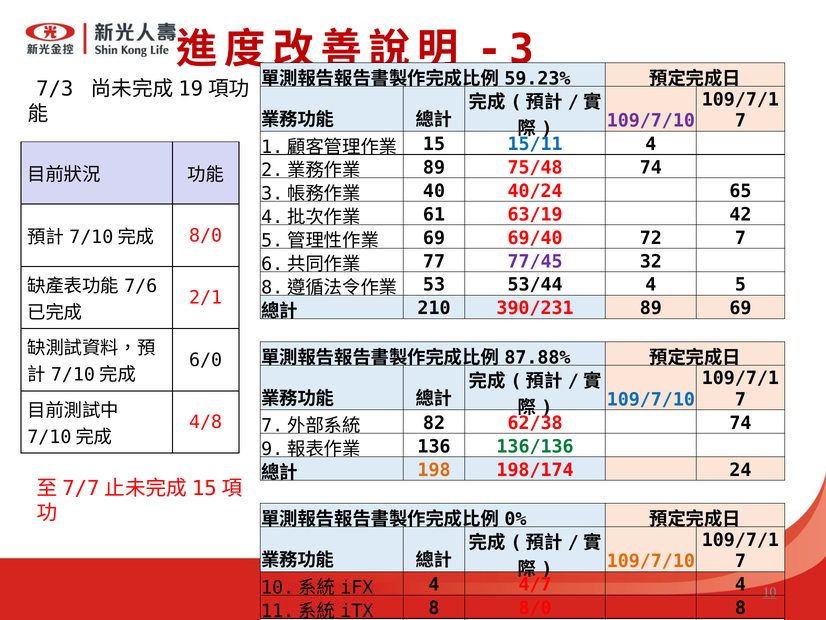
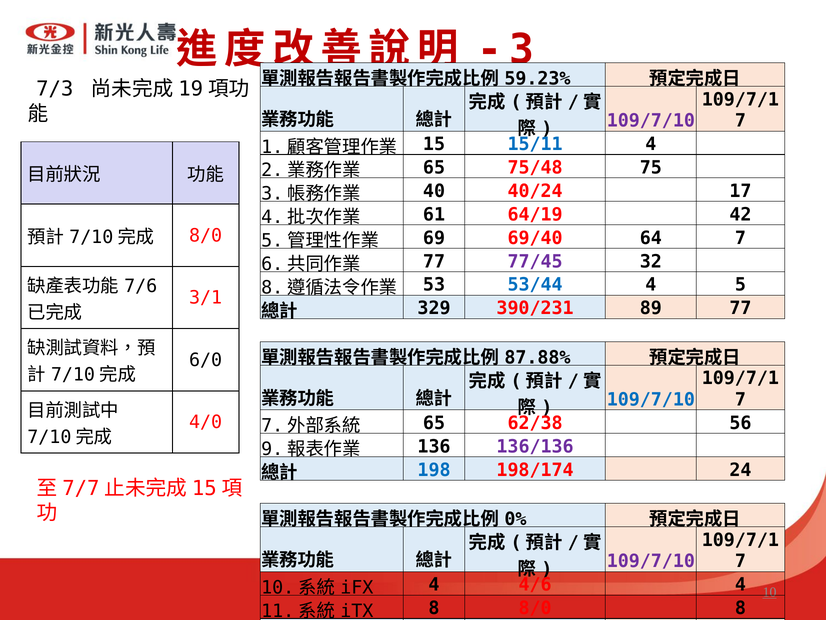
89: 89 -> 65 (434, 168)
75/48 74: 74 -> 75 (651, 168)
65: 65 -> 17 (740, 191)
63/19: 63/19 -> 64/19 (535, 214)
72: 72 -> 64 (651, 238)
53/44 colour: black -> blue (535, 285)
2/1: 2/1 -> 3/1 (206, 298)
210: 210 -> 329 (434, 308)
89 69: 69 -> 77 (740, 308)
4/8: 4/8 -> 4/0 (206, 422)
82: 82 -> 65 (434, 423)
62/38 74: 74 -> 56 (740, 423)
136/136 colour: green -> purple (535, 446)
198 colour: orange -> blue (434, 470)
109/7/10 colour: orange -> purple (651, 561)
4/7: 4/7 -> 4/6 (535, 584)
